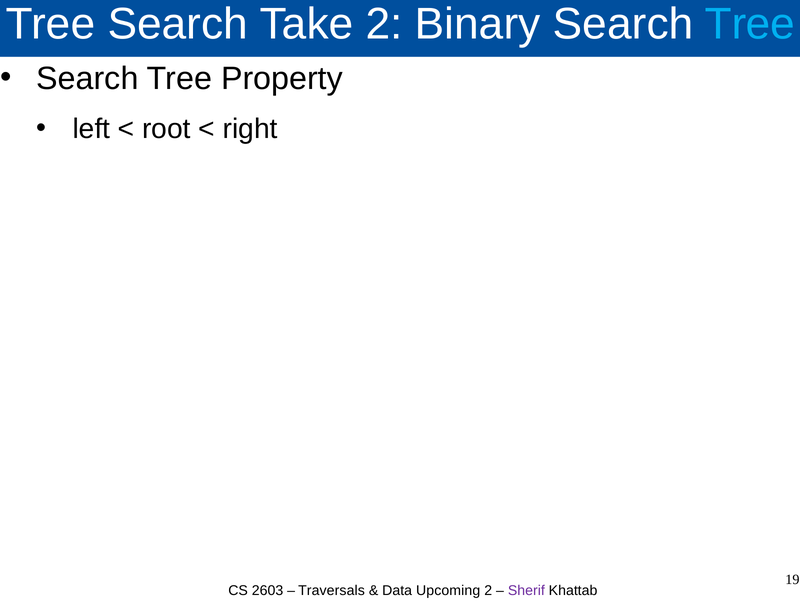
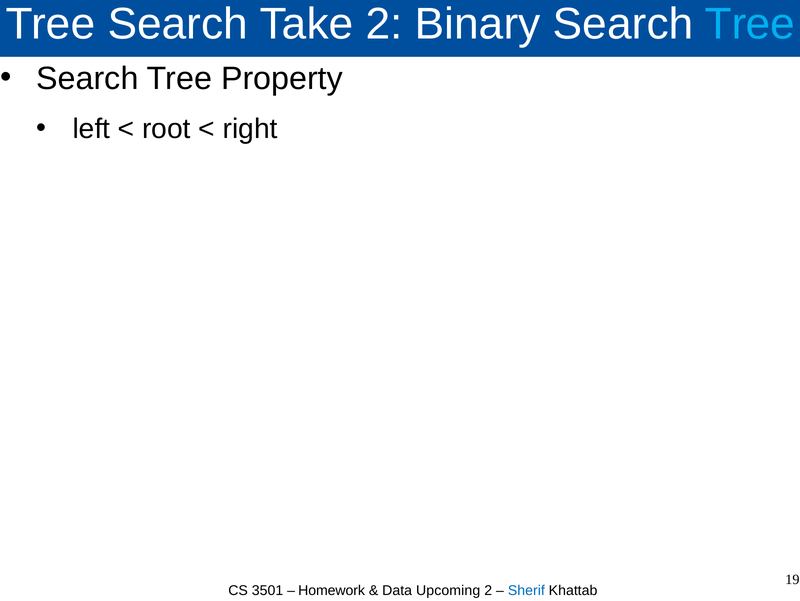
2603: 2603 -> 3501 (268, 590)
Traversals: Traversals -> Homework (332, 590)
Sherif colour: purple -> blue (526, 590)
